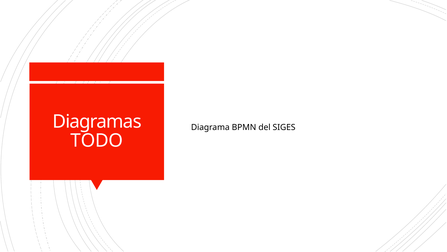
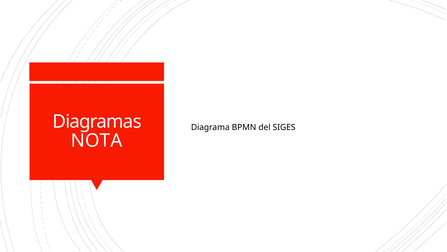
TODO: TODO -> NOTA (97, 140)
